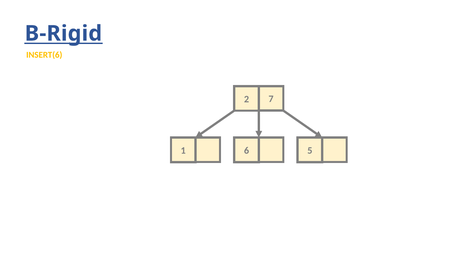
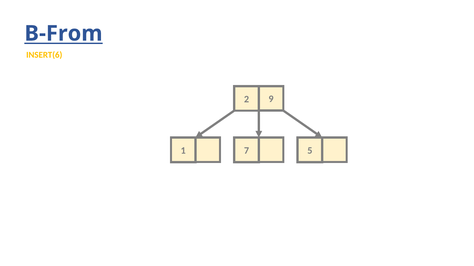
B-Rigid: B-Rigid -> B-From (63, 34)
7: 7 -> 9 (271, 99)
6: 6 -> 7 (247, 151)
